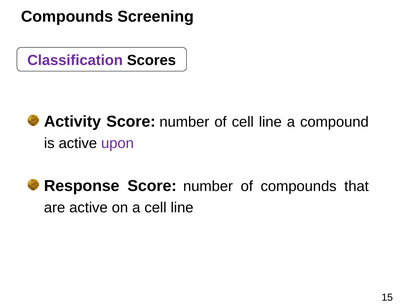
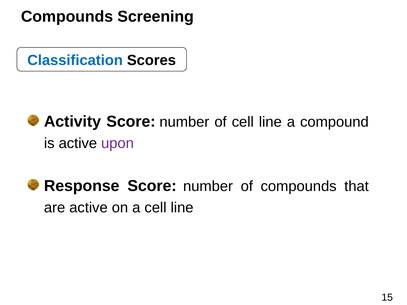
Classification colour: purple -> blue (75, 60)
